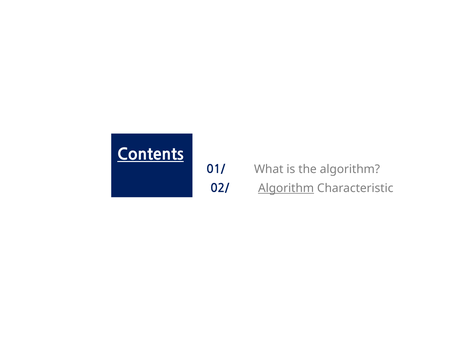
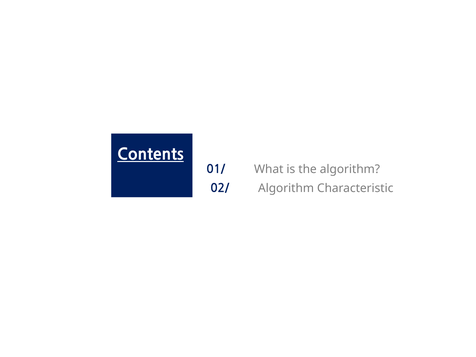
Algorithm underline: present -> none (286, 188)
